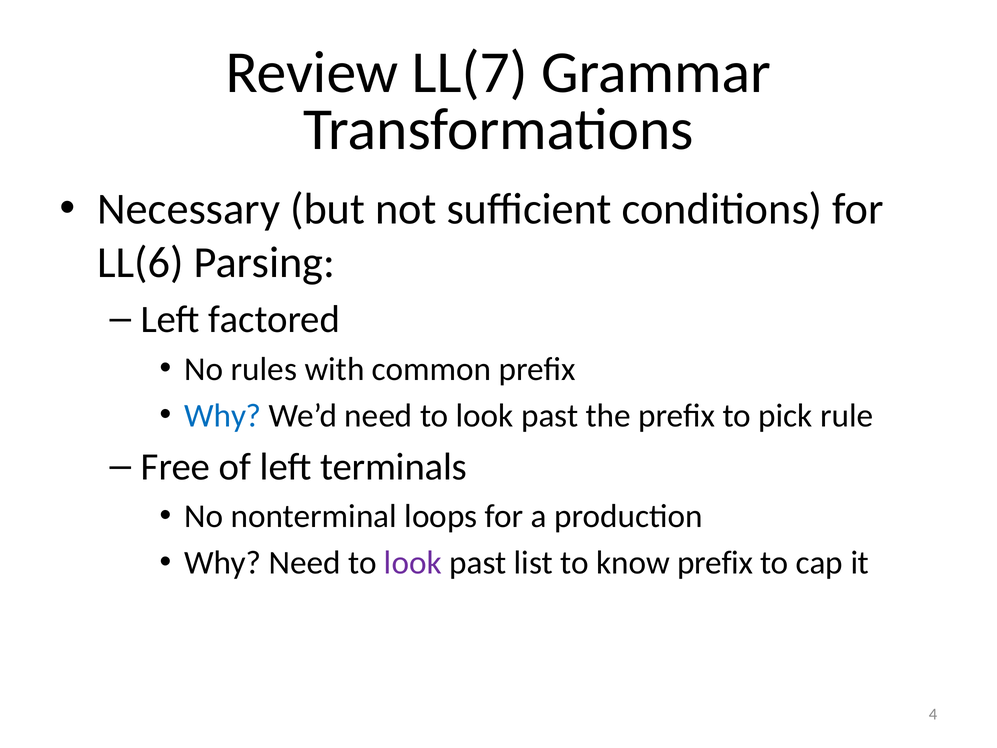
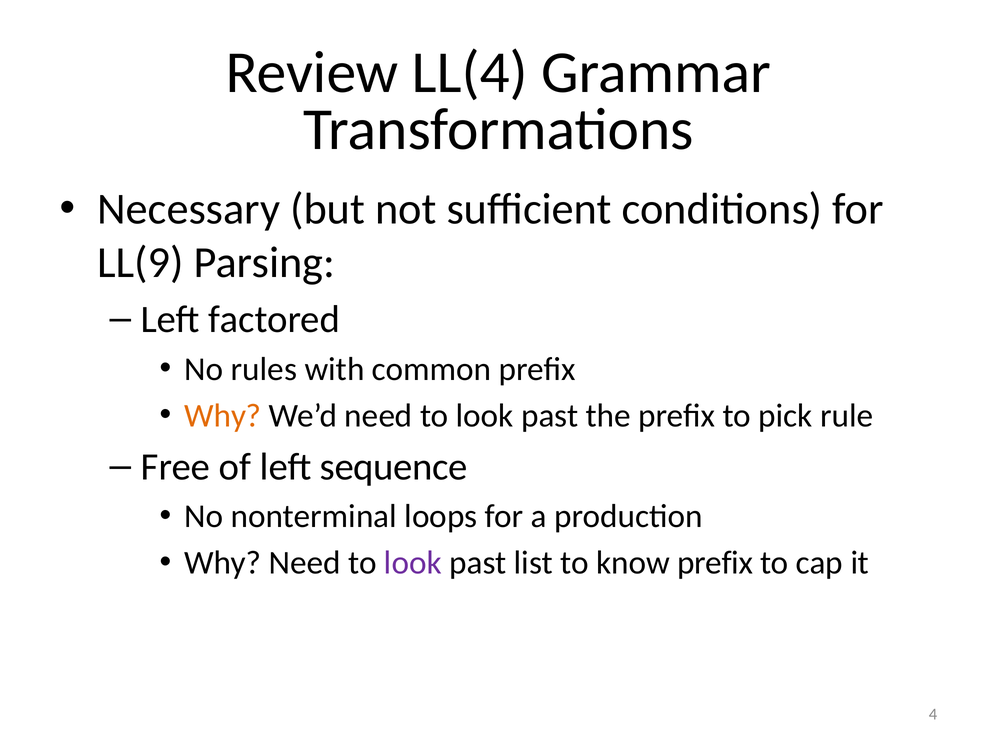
LL(7: LL(7 -> LL(4 (470, 73)
LL(6: LL(6 -> LL(9 (140, 262)
Why colour: blue -> orange (223, 416)
terminals: terminals -> sequence (394, 467)
